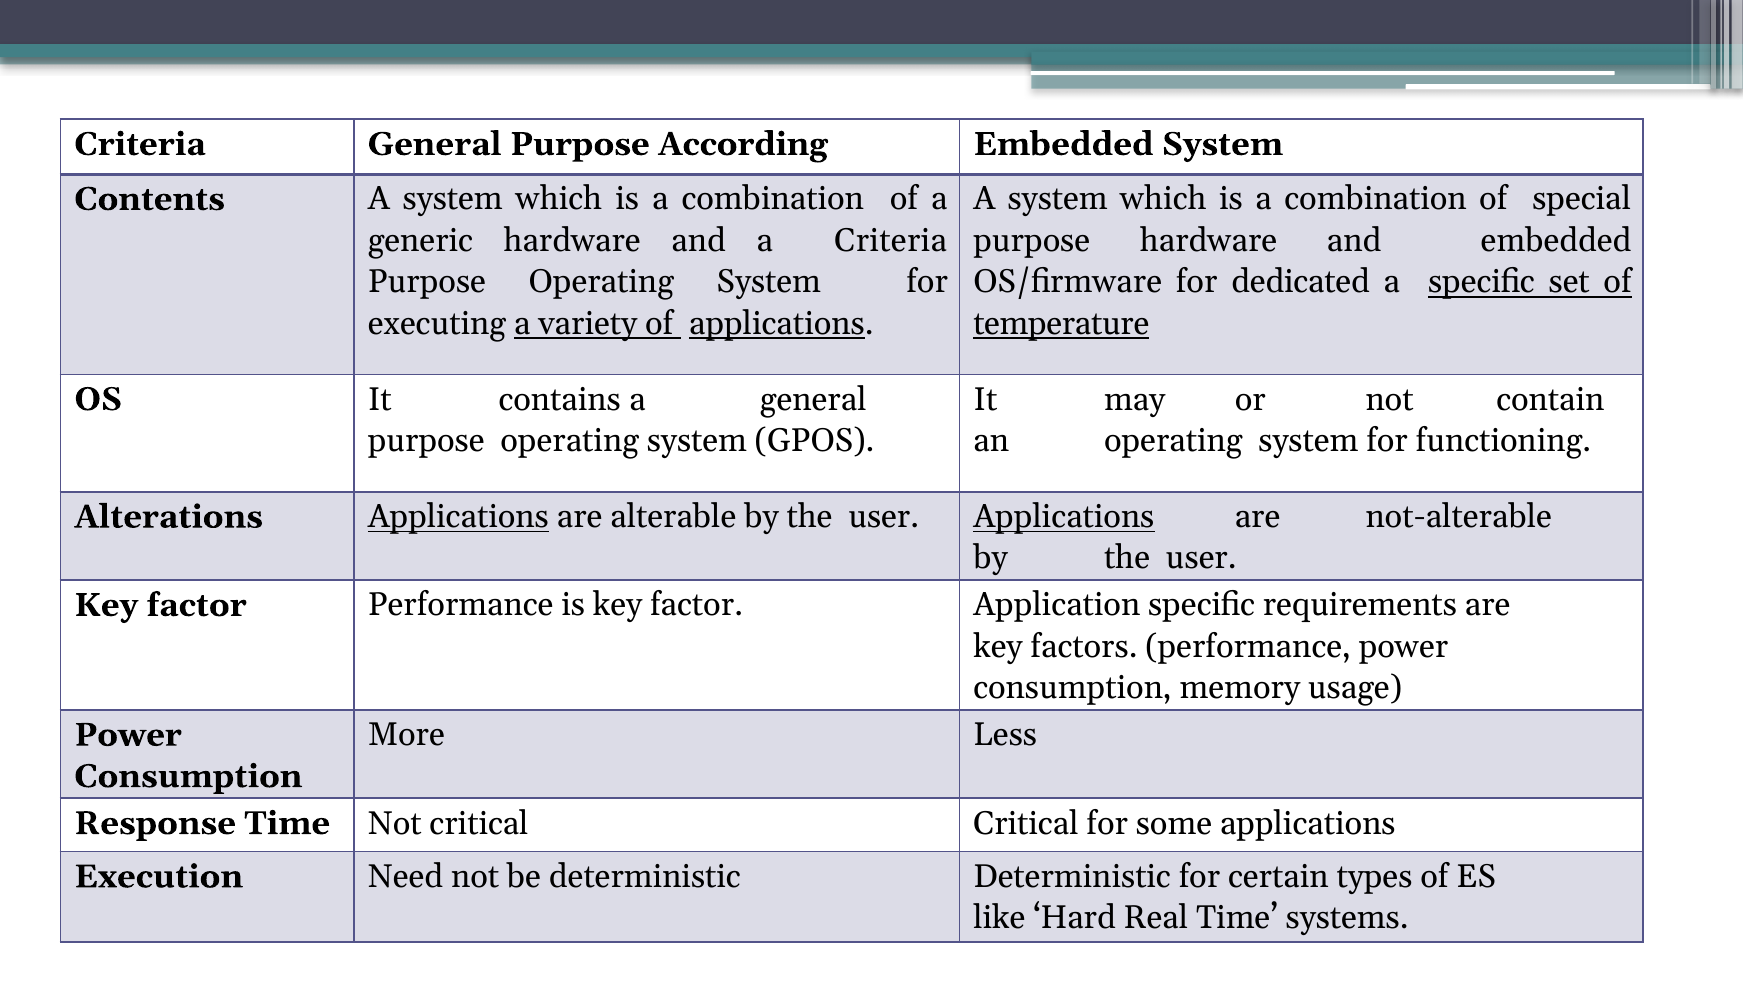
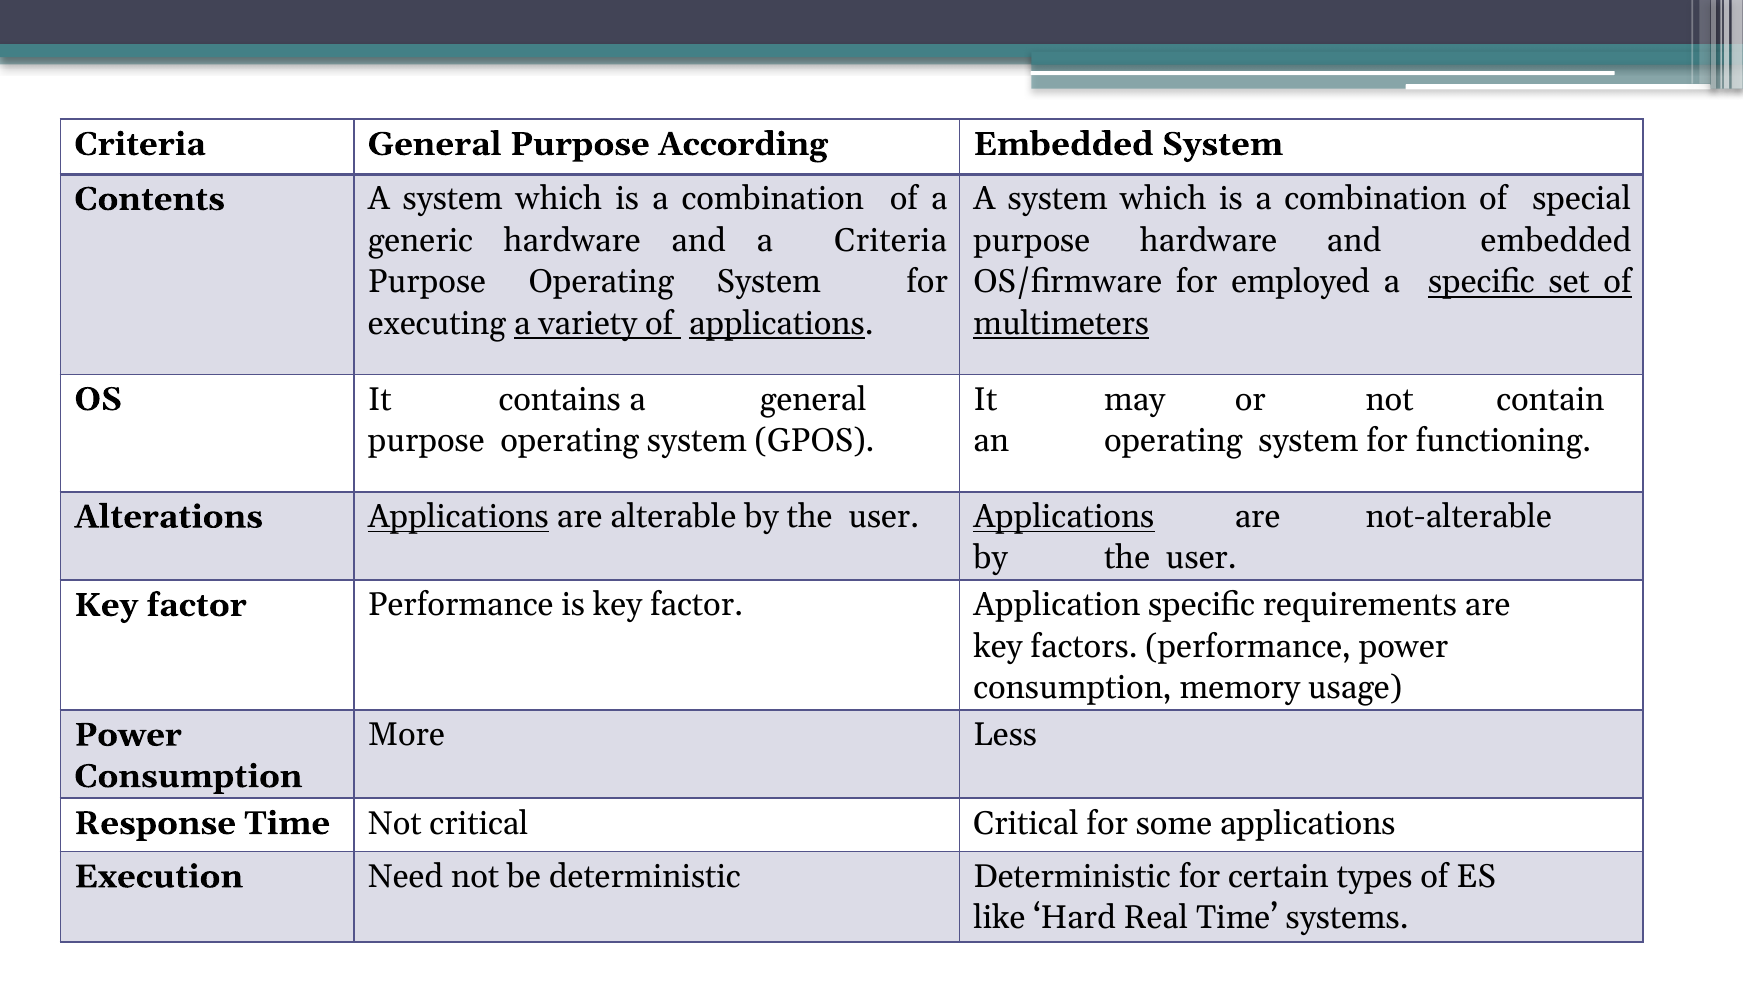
dedicated: dedicated -> employed (1301, 282)
temperature: temperature -> multimeters (1061, 323)
